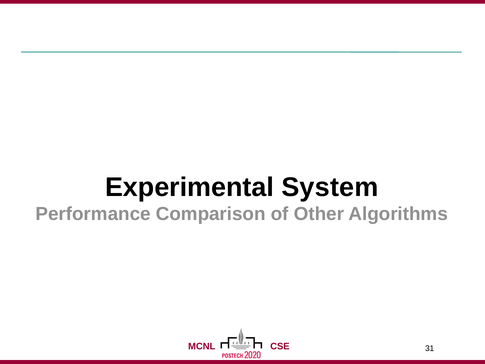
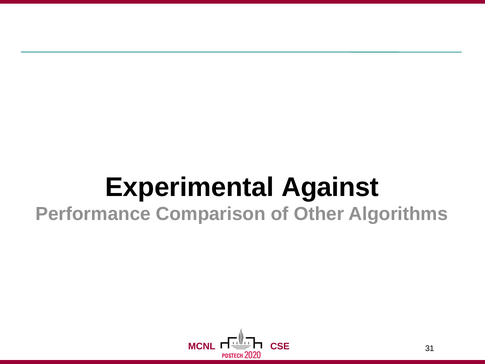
System: System -> Against (330, 187)
